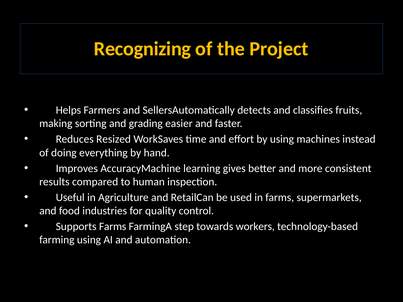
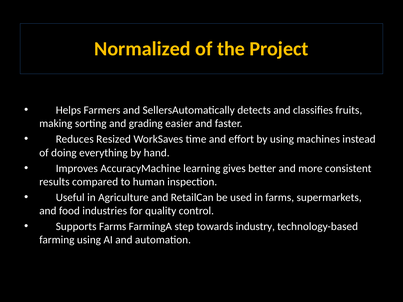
Recognizing: Recognizing -> Normalized (142, 49)
workers: workers -> industry (255, 227)
